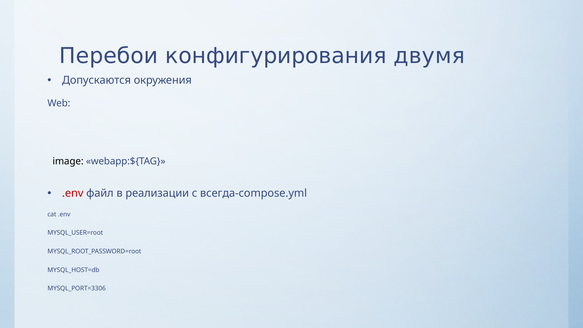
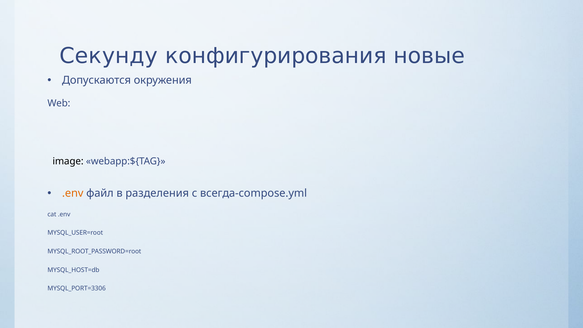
Перебои: Перебои -> Секунду (109, 56)
двумя: двумя -> новые (429, 56)
.env colour: red -> orange (73, 193)
реализации: реализации -> разделения (157, 193)
